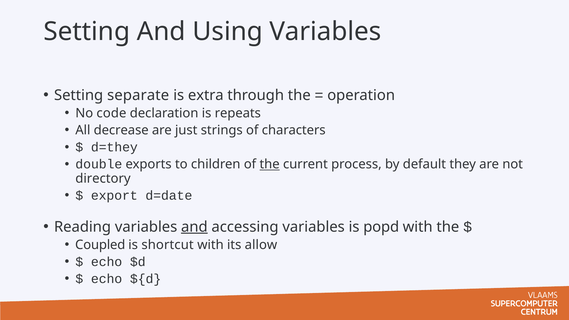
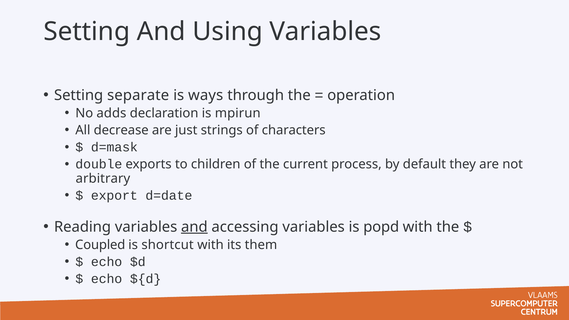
extra: extra -> ways (206, 95)
code: code -> adds (111, 113)
repeats: repeats -> mpirun (238, 113)
d=they: d=they -> d=mask (114, 147)
the underline: present -> none (270, 164)
directory: directory -> arbitrary (103, 178)
allow: allow -> them (261, 245)
